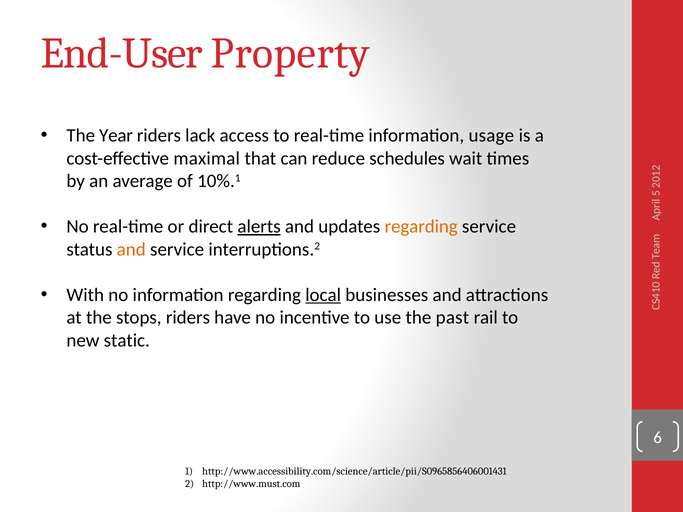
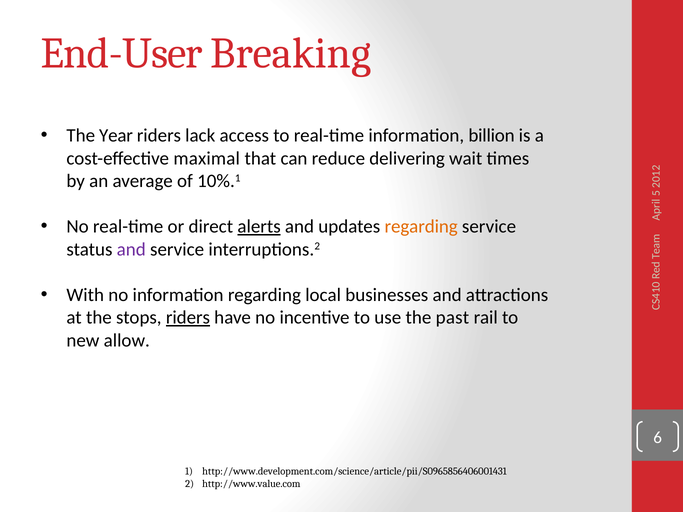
Property: Property -> Breaking (291, 53)
usage: usage -> billion (492, 136)
schedules: schedules -> delivering (407, 158)
and colour: orange -> purple (131, 249)
local underline: present -> none (323, 295)
riders underline: none -> present (188, 318)
static: static -> allow (127, 341)
http://www.accessibility.com/science/article/pii/S0965856406001431: http://www.accessibility.com/science/article/pii/S0965856406001431 -> http://www.development.com/science/article/pii/S0965856406001431 (354, 472)
http://www.must.com: http://www.must.com -> http://www.value.com (251, 484)
